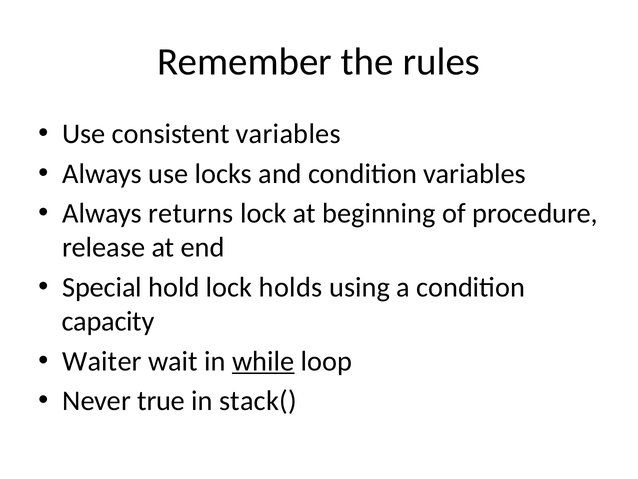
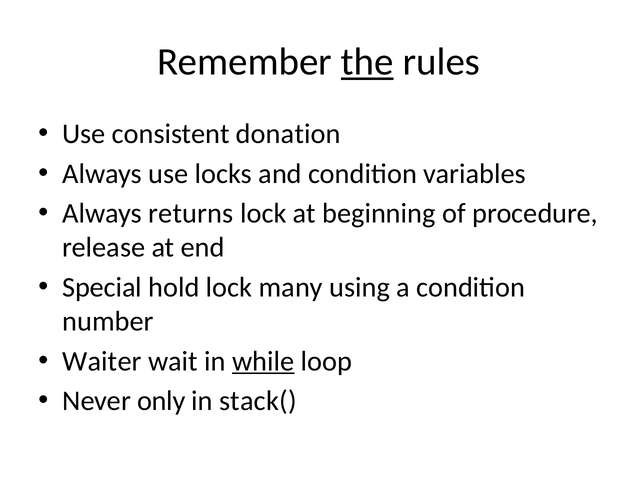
the underline: none -> present (367, 62)
consistent variables: variables -> donation (288, 134)
holds: holds -> many (291, 287)
capacity: capacity -> number (108, 321)
true: true -> only (161, 400)
